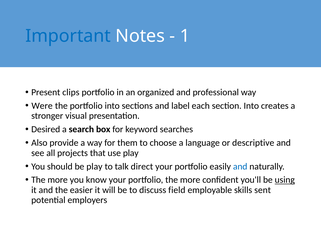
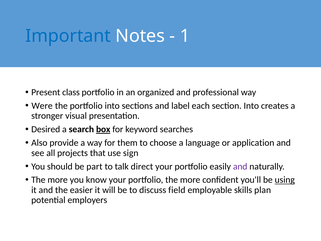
clips: clips -> class (71, 92)
box underline: none -> present (103, 129)
descriptive: descriptive -> application (253, 143)
use play: play -> sign (131, 153)
be play: play -> part (94, 166)
and colour: blue -> purple (240, 166)
sent: sent -> plan (263, 190)
